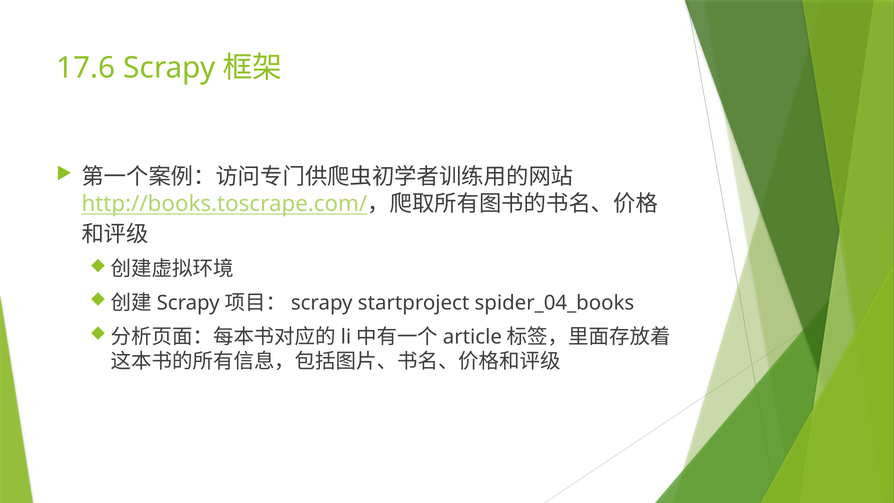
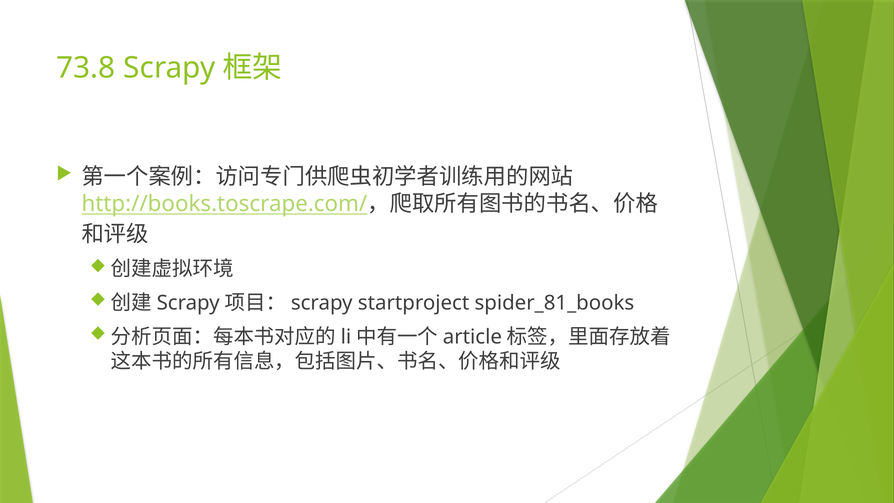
17.6: 17.6 -> 73.8 (86, 68)
spider_04_books: spider_04_books -> spider_81_books (554, 303)
